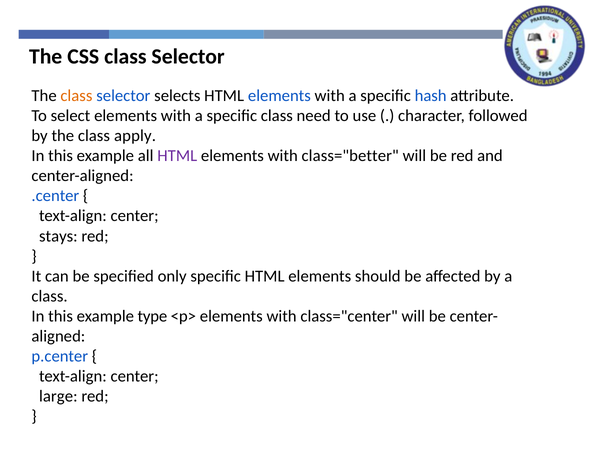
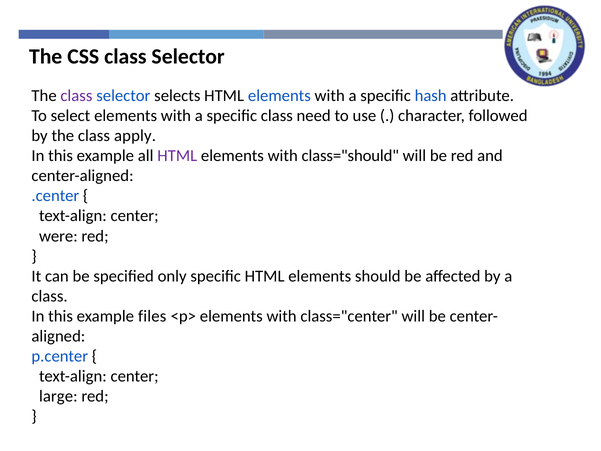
class colour: orange -> purple (76, 96)
class="better: class="better -> class="should (350, 156)
stays: stays -> were (58, 236)
type: type -> files (152, 316)
